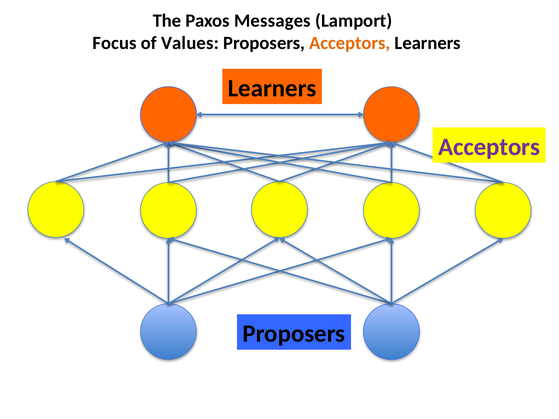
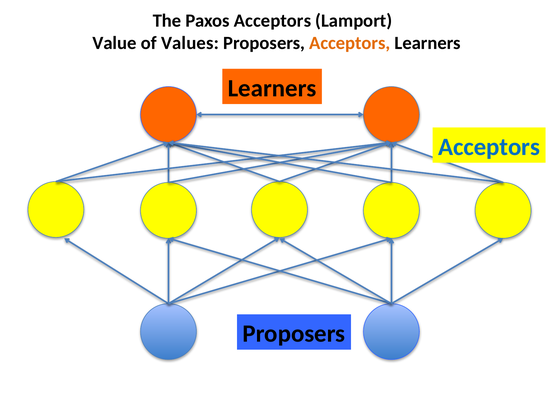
Paxos Messages: Messages -> Acceptors (272, 21)
Focus: Focus -> Value (114, 43)
Acceptors colour: purple -> blue (489, 147)
